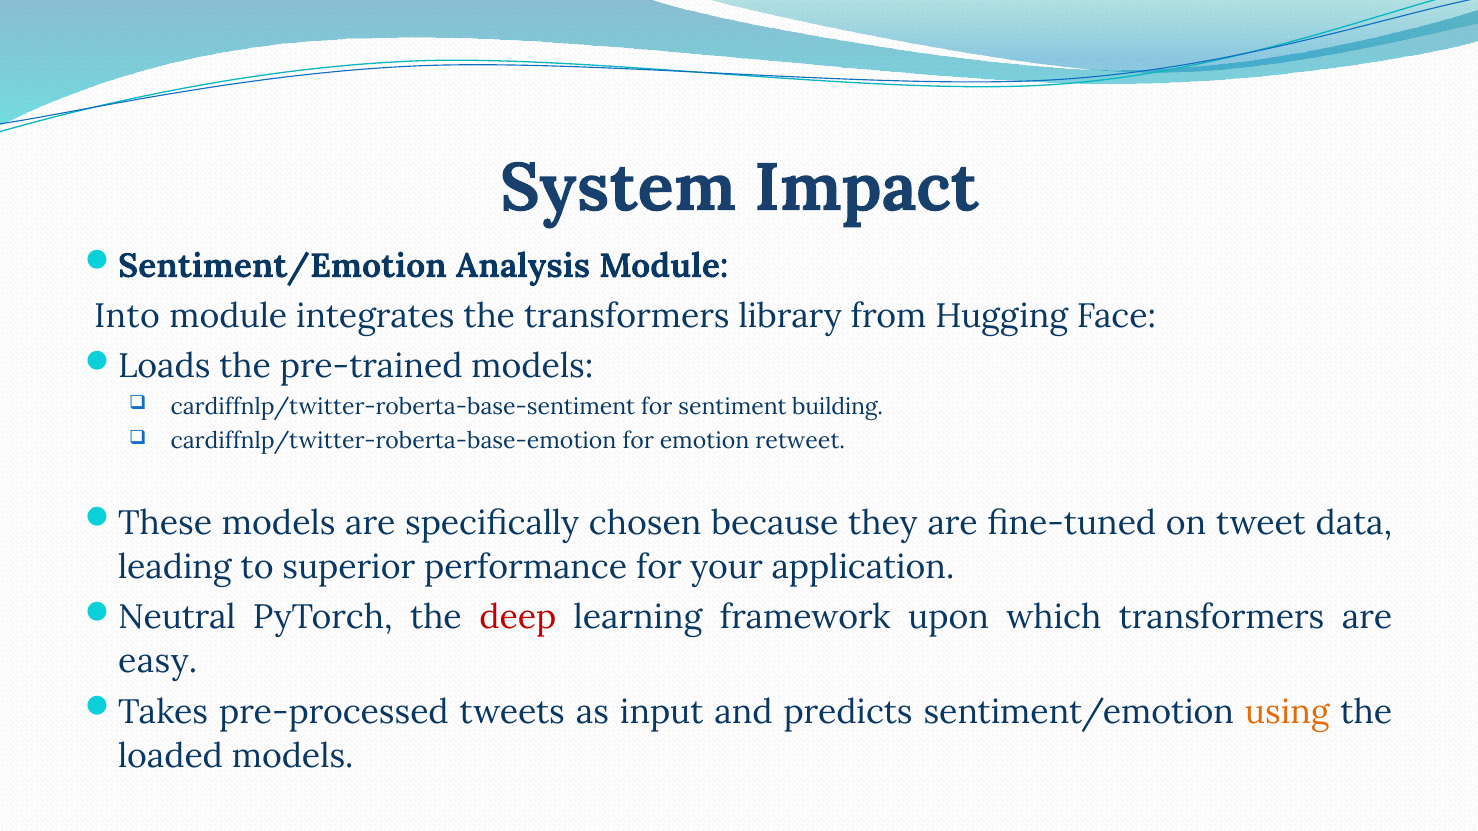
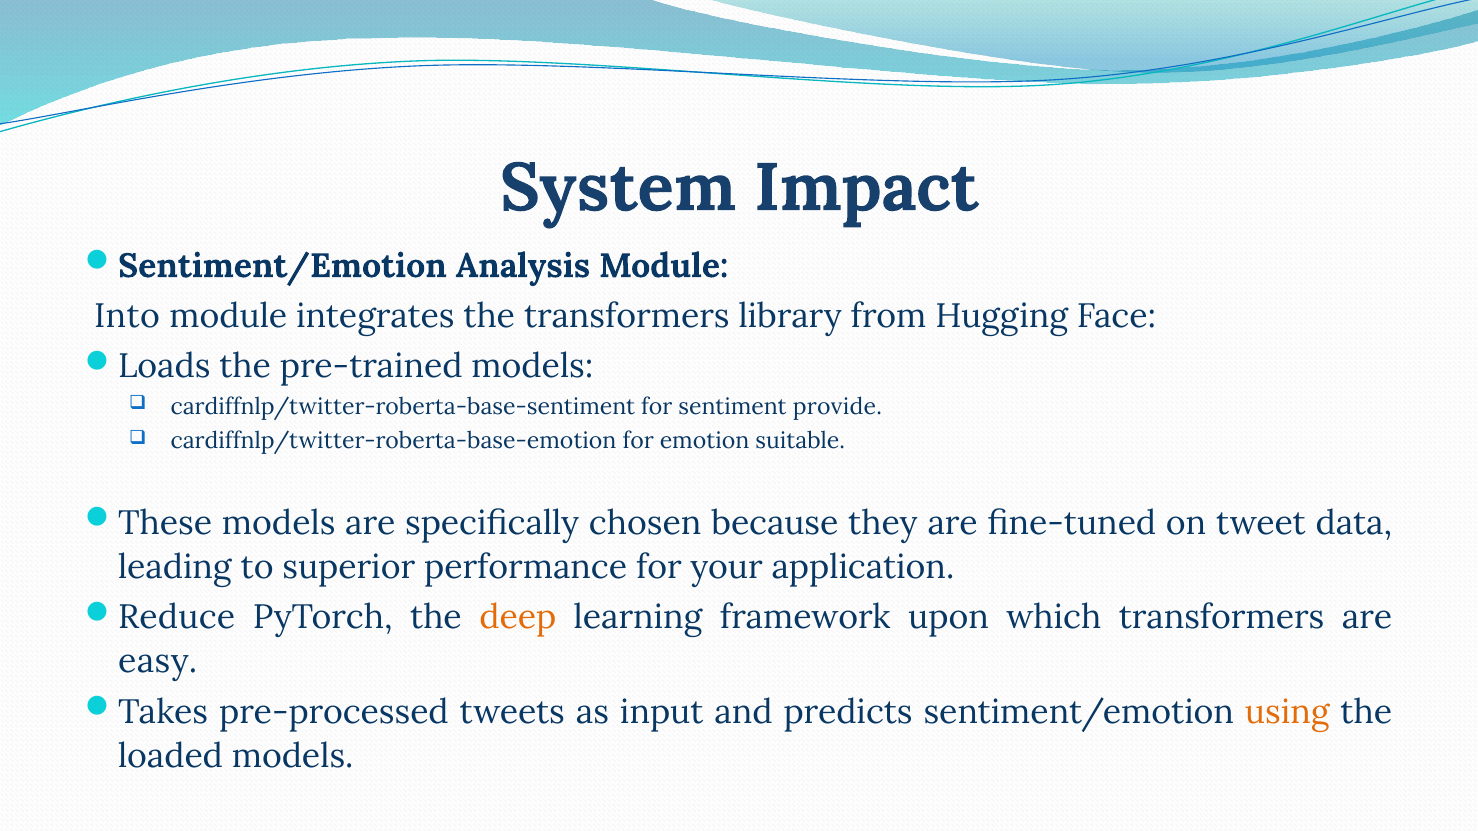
building: building -> provide (837, 407)
retweet: retweet -> suitable (800, 441)
Neutral: Neutral -> Reduce (177, 618)
deep colour: red -> orange (518, 618)
